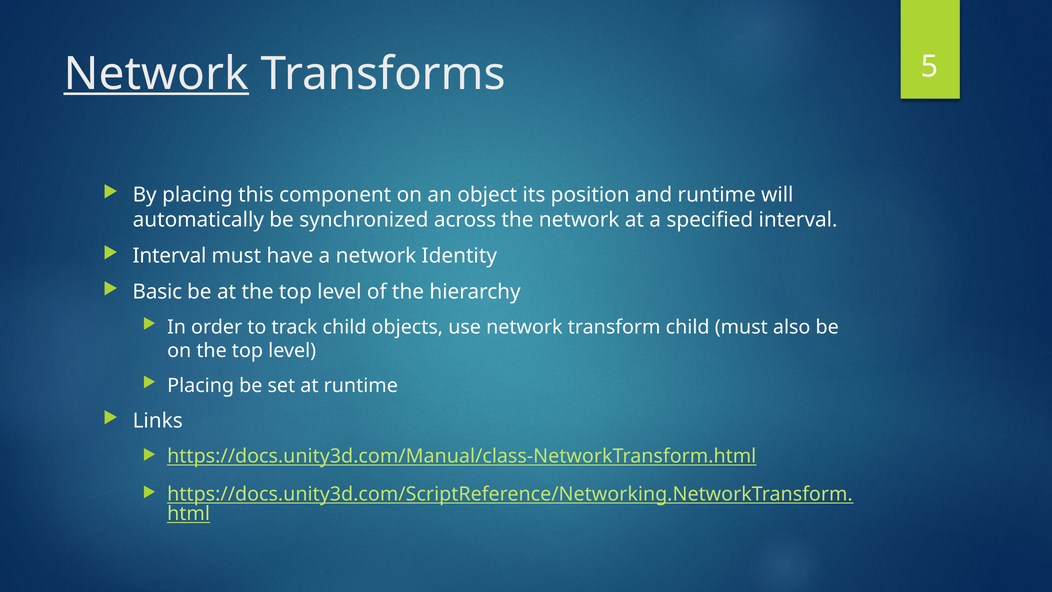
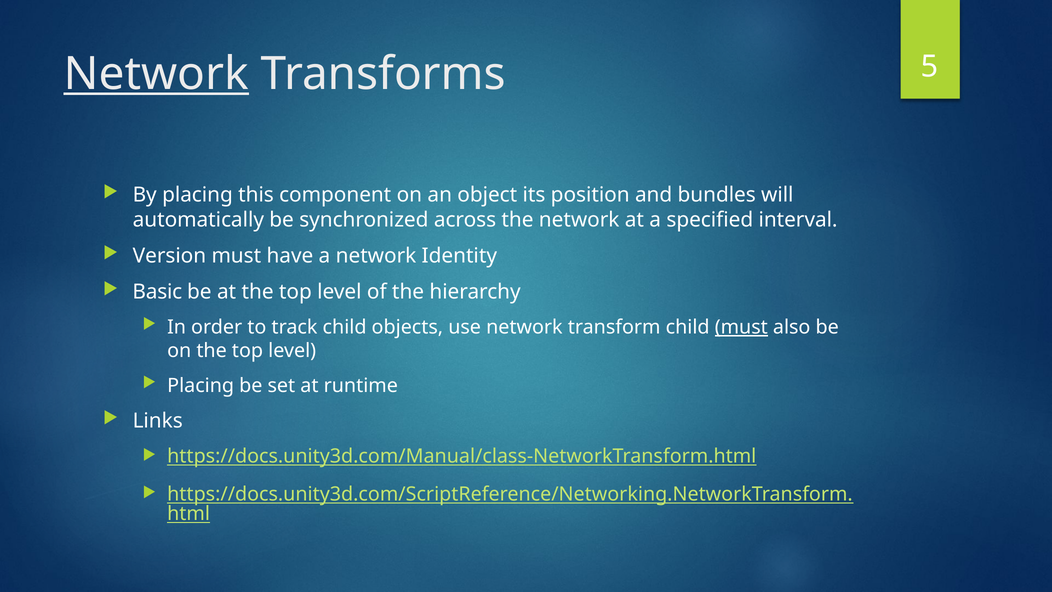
and runtime: runtime -> bundles (717, 195)
Interval: Interval -> Version (169, 256)
must underline: none -> present (741, 327)
